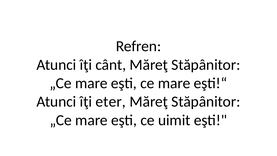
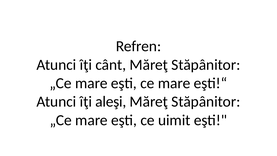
eter: eter -> aleşi (111, 102)
